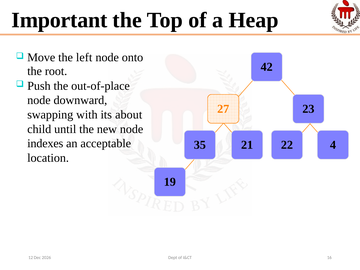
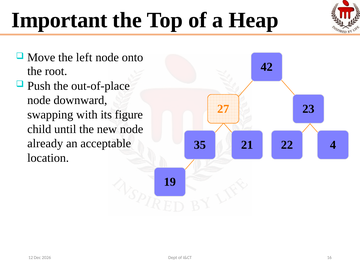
about: about -> figure (129, 115)
indexes: indexes -> already (45, 143)
